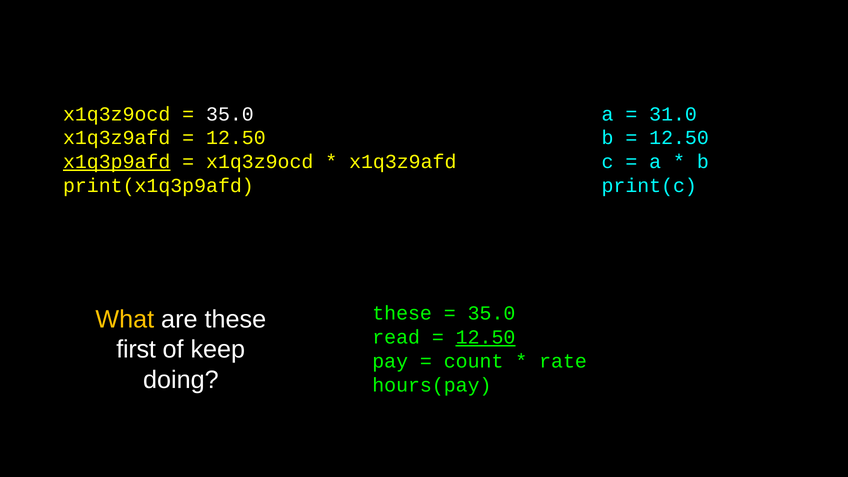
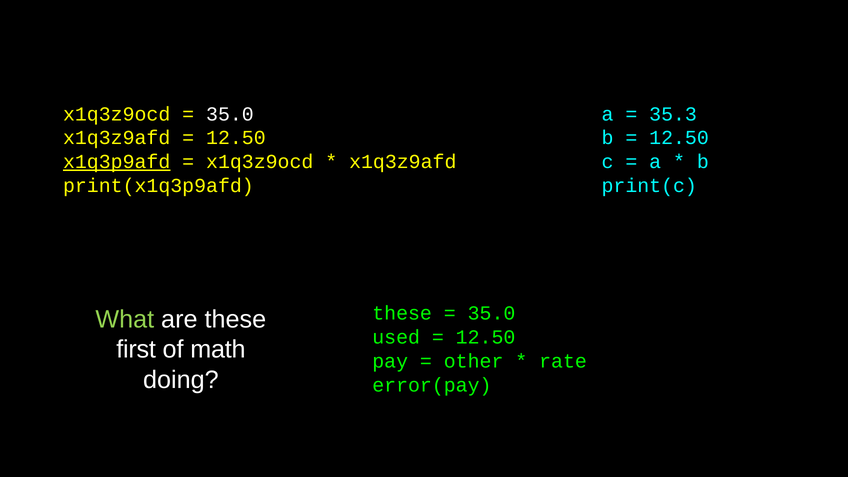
31.0: 31.0 -> 35.3 (673, 114)
What colour: yellow -> light green (125, 319)
read: read -> used (396, 337)
12.50 underline: present -> none (486, 337)
keep: keep -> math (218, 350)
count: count -> other (474, 361)
hours(pay: hours(pay -> error(pay (432, 385)
